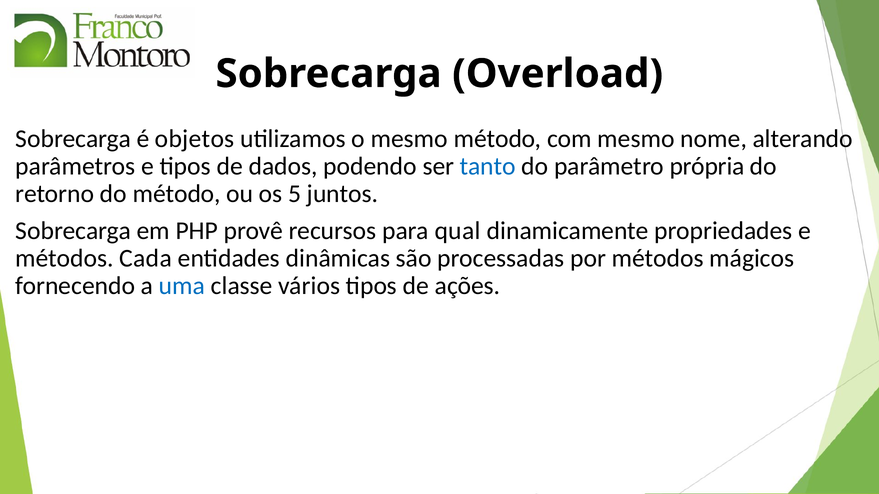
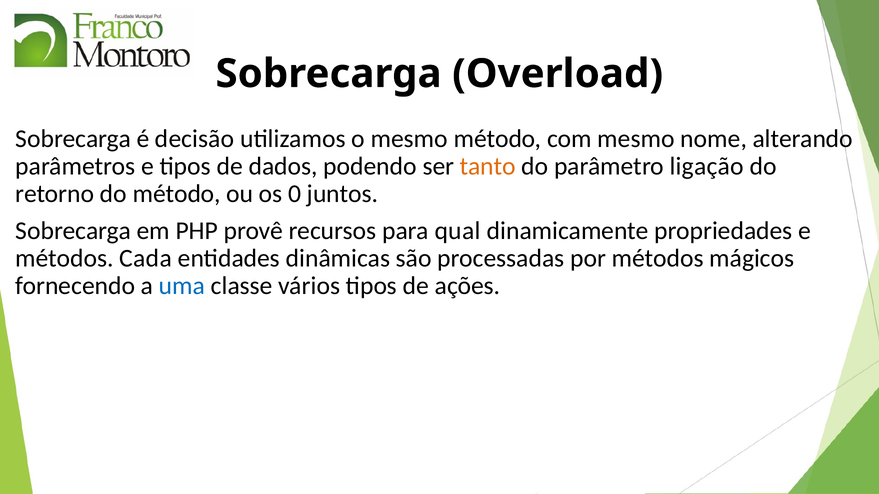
objetos: objetos -> decisão (195, 139)
tanto colour: blue -> orange (488, 166)
própria: própria -> ligação (707, 166)
5: 5 -> 0 (295, 194)
